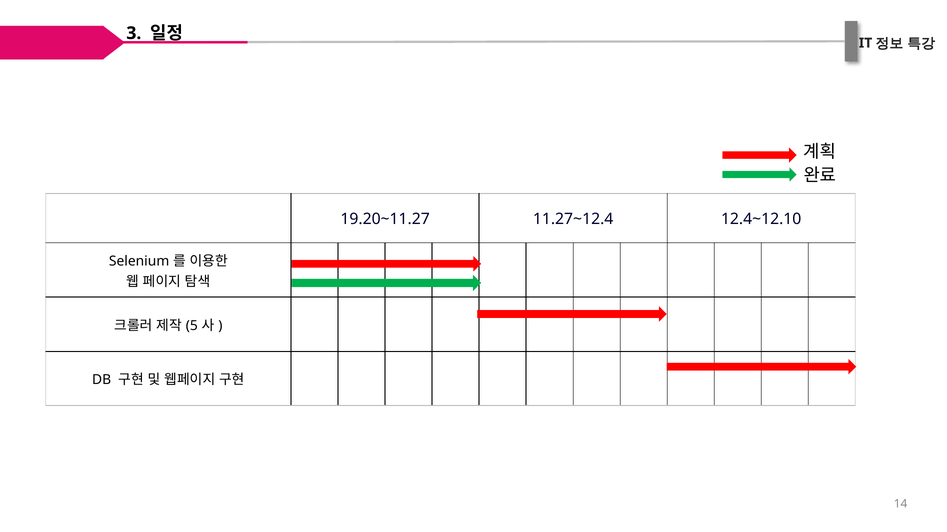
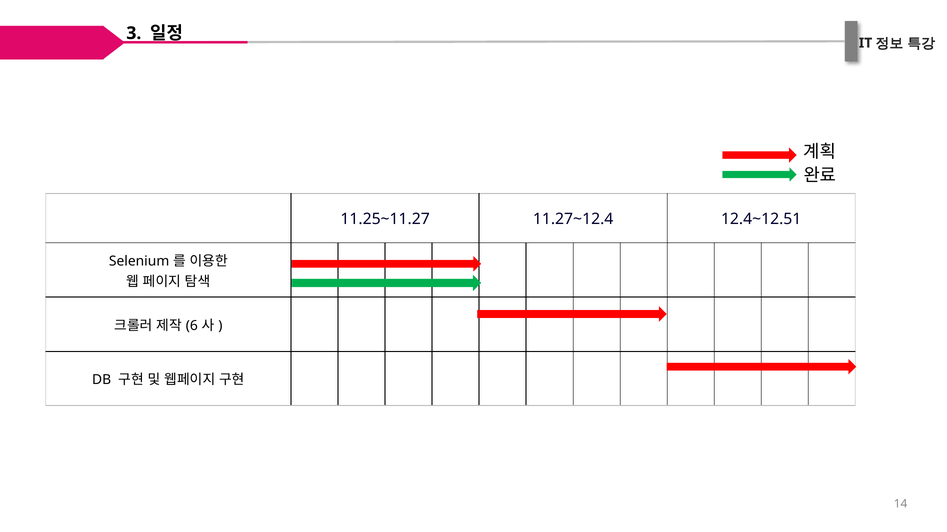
19.20~11.27: 19.20~11.27 -> 11.25~11.27 (385, 219)
12.4~12.10: 12.4~12.10 -> 12.4~12.51 (761, 219)
5: 5 -> 6 (192, 326)
